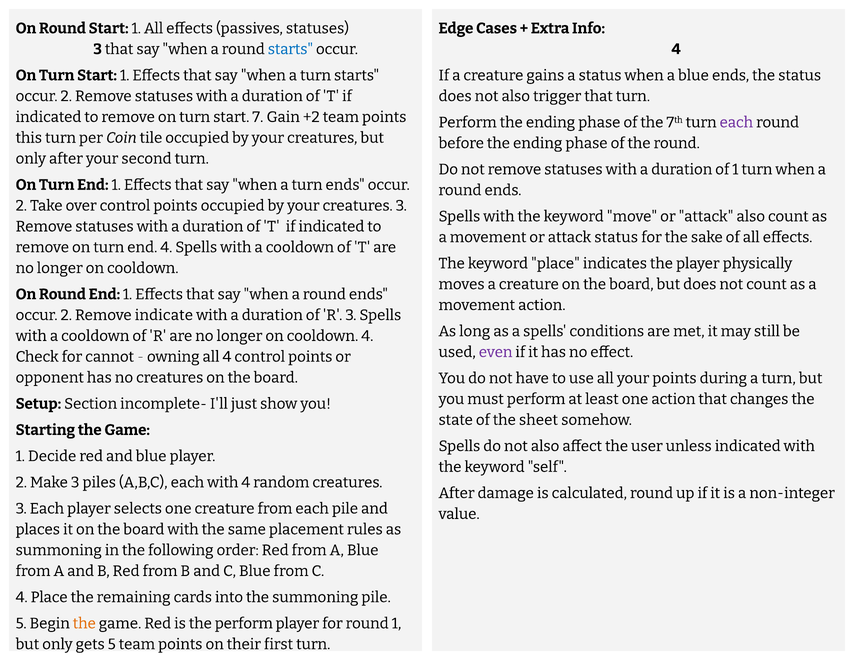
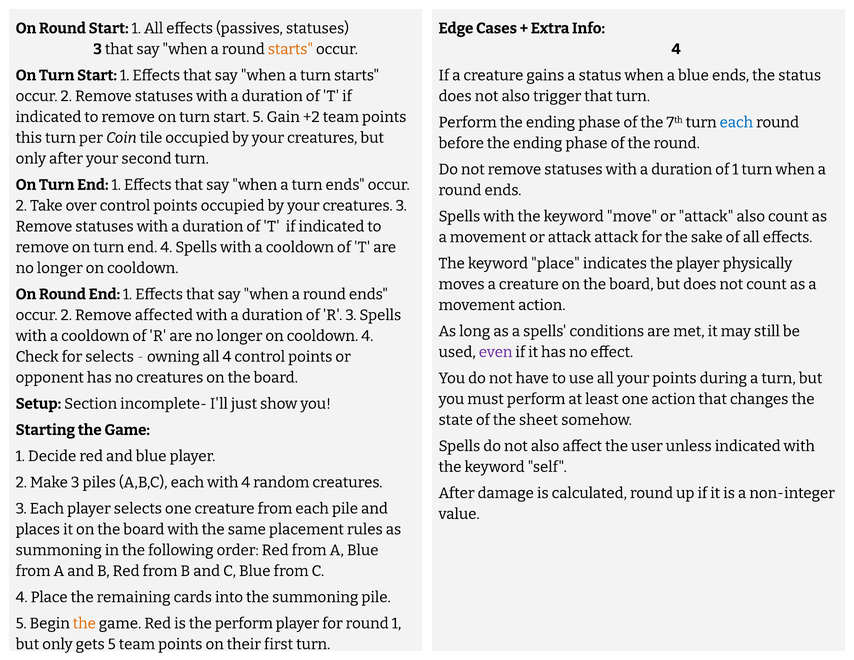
starts colour: blue -> orange (290, 49)
start 7: 7 -> 5 (258, 117)
each colour: purple -> blue (736, 122)
attack status: status -> attack (616, 237)
indicate: indicate -> affected (164, 315)
for cannot: cannot -> selects (110, 357)
